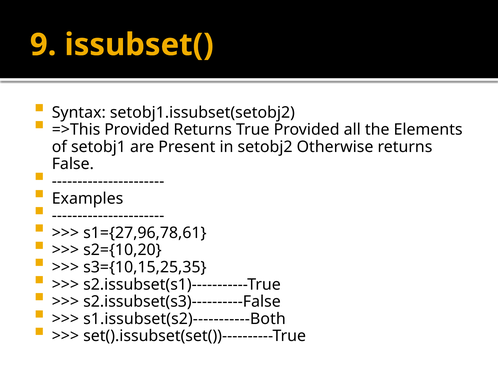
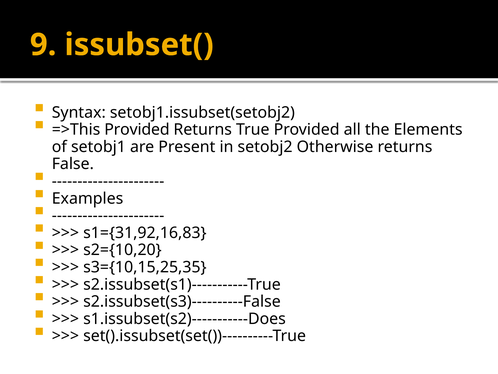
s1={27,96,78,61: s1={27,96,78,61 -> s1={31,92,16,83 (145, 233)
s1.issubset(s2)-----------Both: s1.issubset(s2)-----------Both -> s1.issubset(s2)-----------Does (184, 318)
